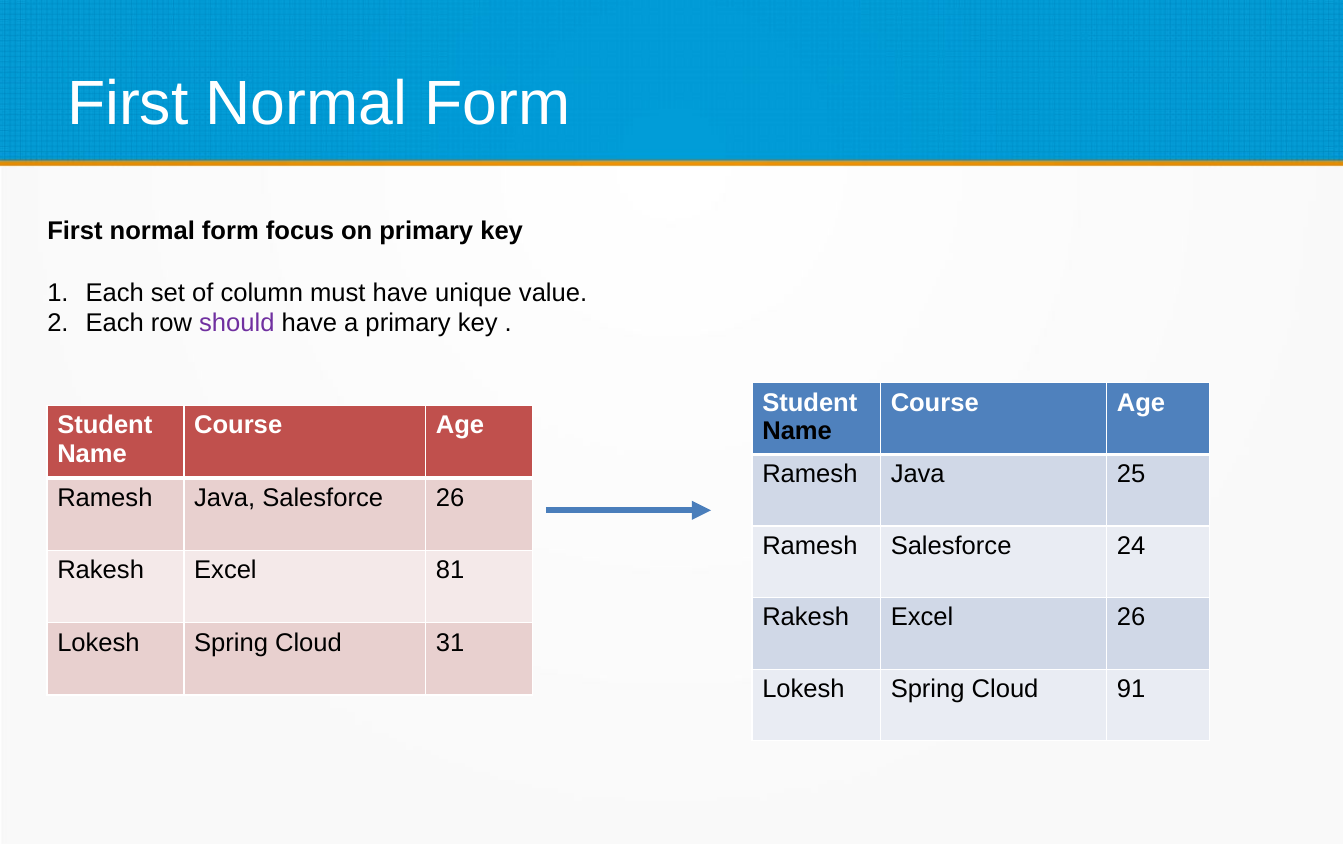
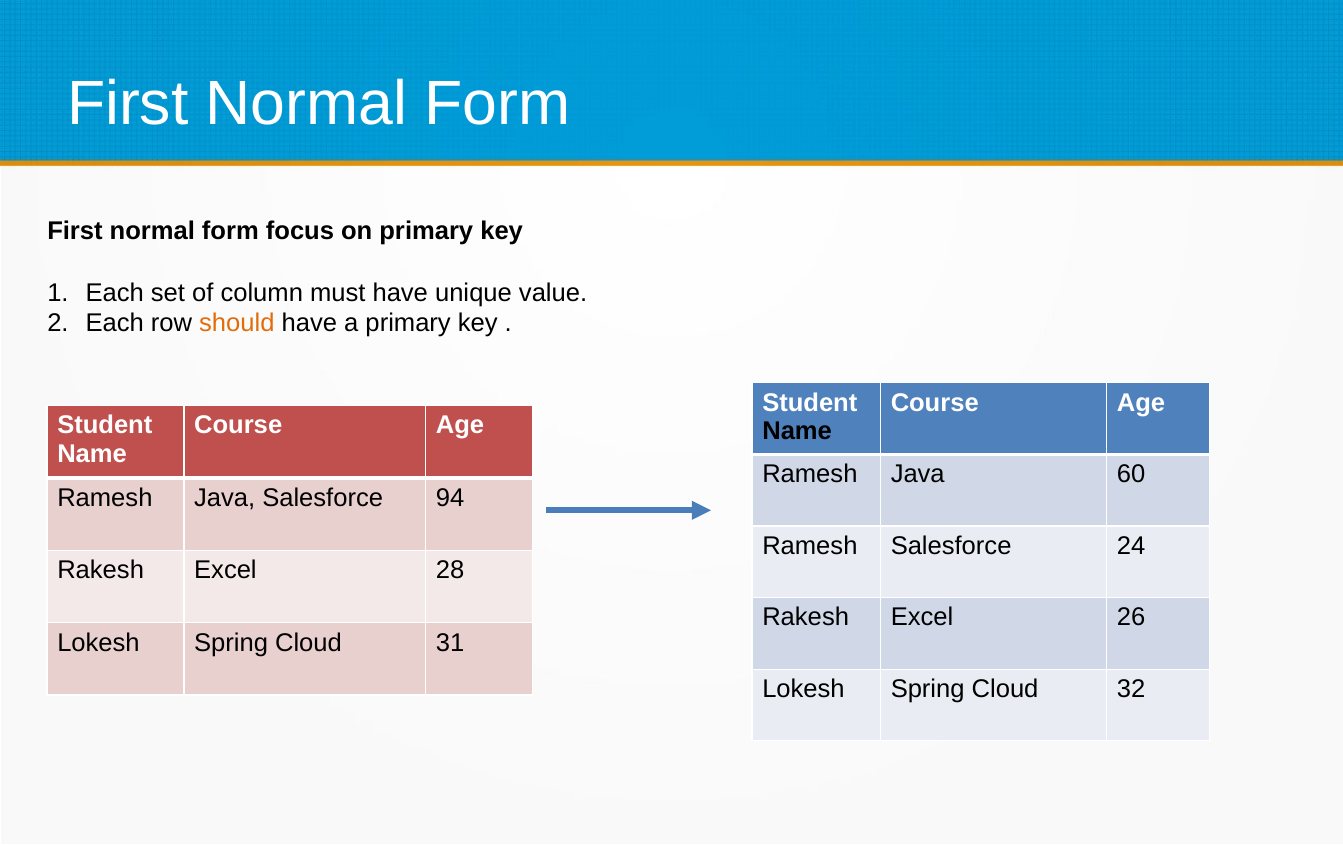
should colour: purple -> orange (237, 324)
25: 25 -> 60 (1131, 474)
Salesforce 26: 26 -> 94 (450, 498)
81: 81 -> 28 (450, 570)
91: 91 -> 32 (1131, 689)
